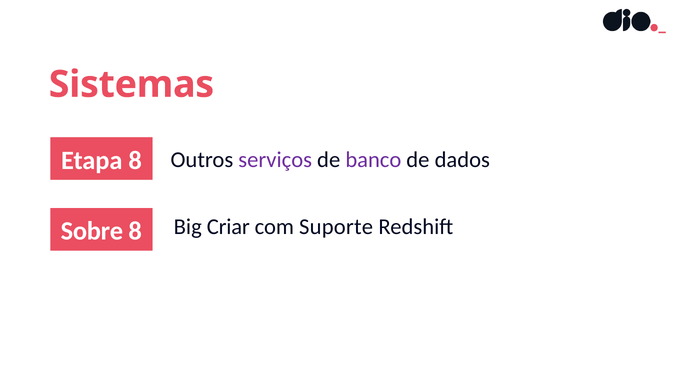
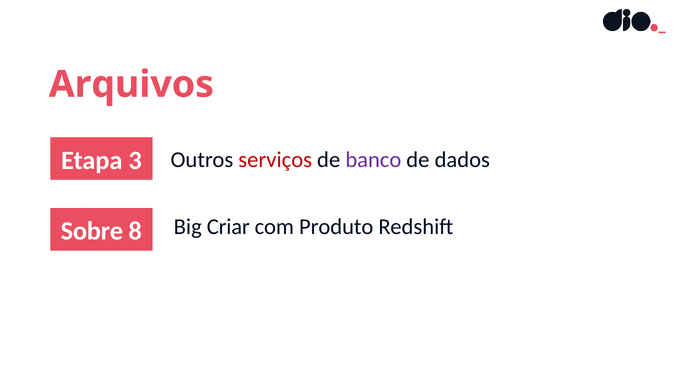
Sistemas: Sistemas -> Arquivos (131, 85)
Etapa 8: 8 -> 3 (135, 160)
serviços colour: purple -> red (275, 160)
Suporte: Suporte -> Produto (336, 227)
